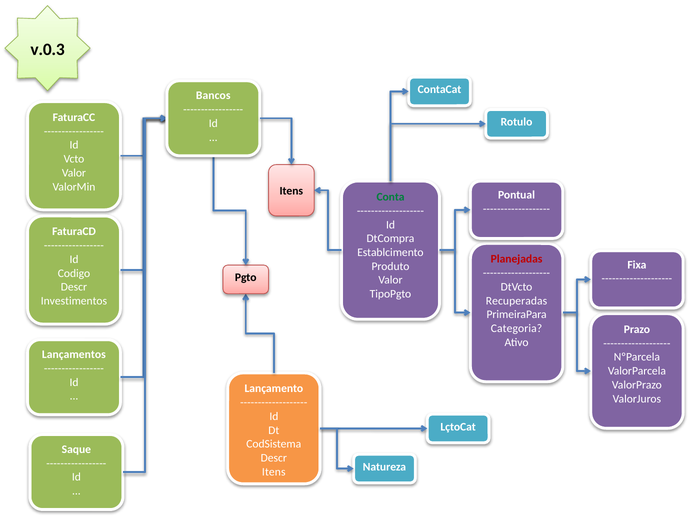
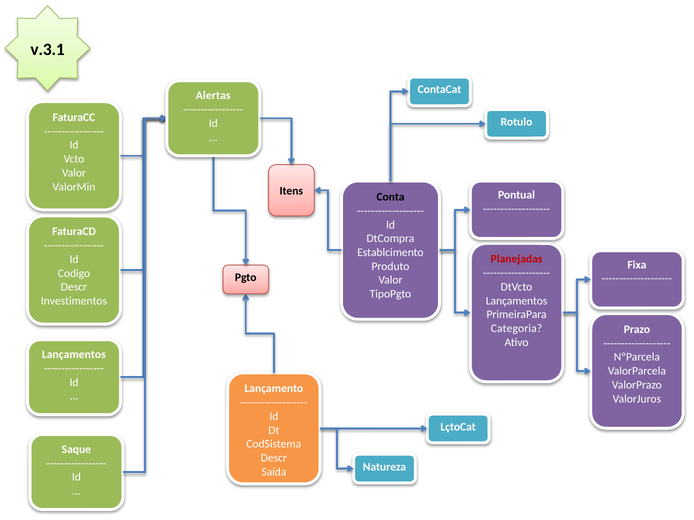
v.0.3: v.0.3 -> v.3.1 (48, 49)
Bancos: Bancos -> Alertas (213, 96)
Conta colour: green -> black (391, 197)
Recuperadas: Recuperadas -> Lançamentos (517, 301)
Itens: Itens -> Saída (274, 472)
